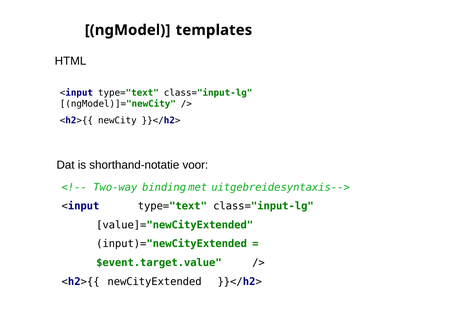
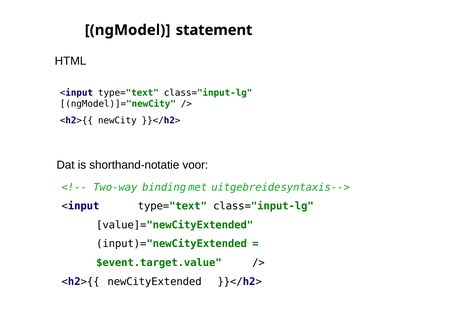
templates: templates -> statement (214, 30)
